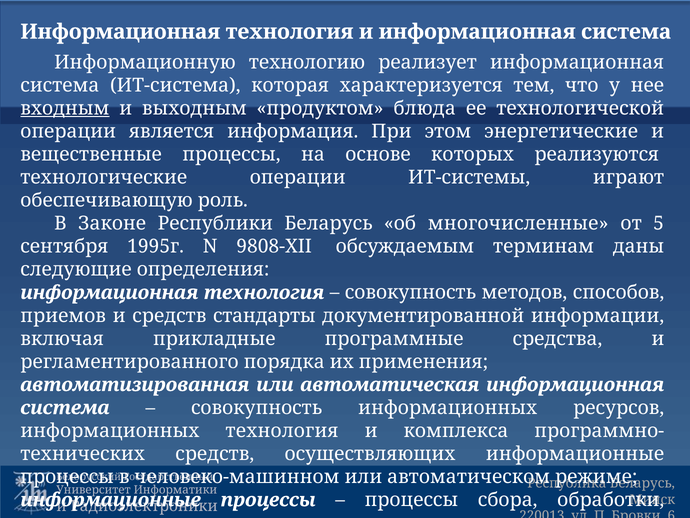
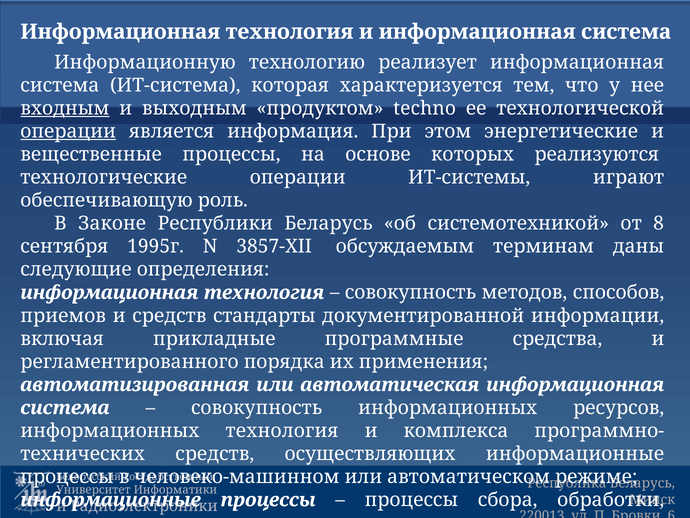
блюда: блюда -> techno (425, 108)
операции underline: none -> present (68, 131)
многочисленные: многочисленные -> системотехникой (518, 223)
5: 5 -> 8 (659, 223)
9808-XII: 9808-XII -> 3857-XII (274, 246)
